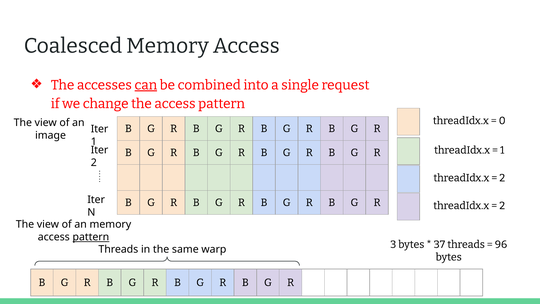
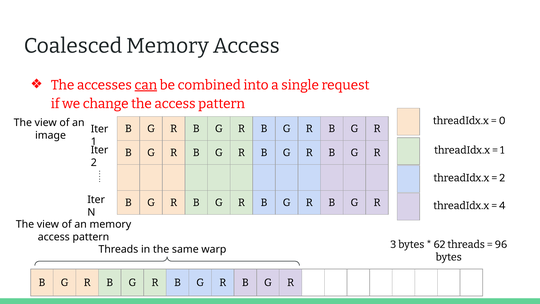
2: 2 -> 4 (502, 205)
pattern underline: present -> none (91, 237)
37: 37 -> 62 (439, 244)
